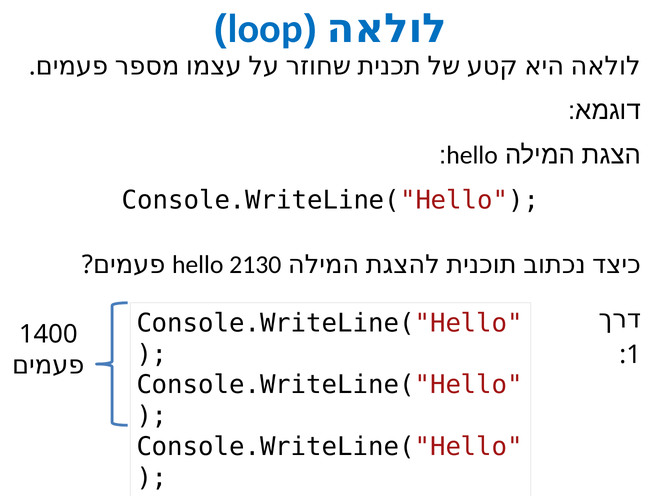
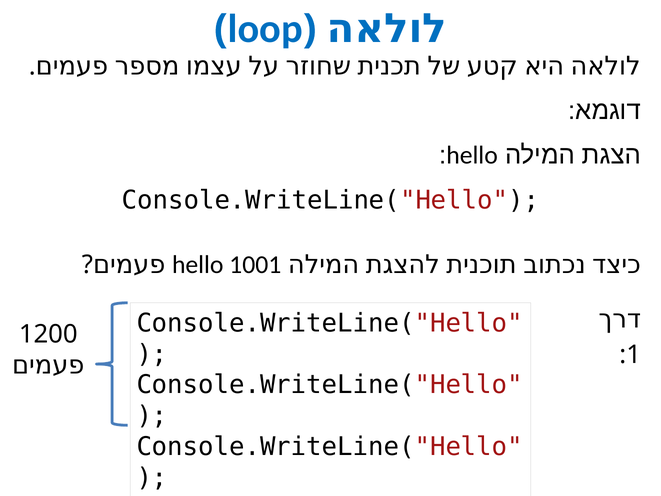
2130: 2130 -> 1001 (255, 264)
1400: 1400 -> 1200 (48, 334)
